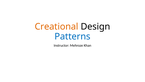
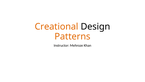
Patterns colour: blue -> orange (72, 36)
